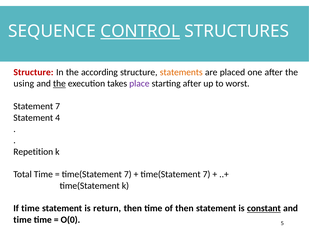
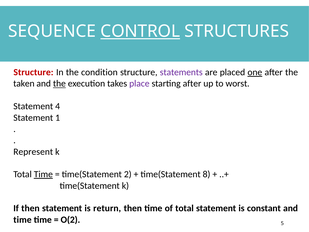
according: according -> condition (99, 72)
statements colour: orange -> purple (181, 72)
one underline: none -> present (255, 72)
using: using -> taken (24, 84)
Statement 7: 7 -> 4 (58, 106)
4: 4 -> 1 (58, 118)
Repetition: Repetition -> Represent (33, 151)
Time underline: none -> present (43, 174)
7: 7 -> 2 (128, 174)
7: 7 -> 8 (207, 174)
If time: time -> then (30, 208)
of then: then -> total (184, 208)
constant underline: present -> none (264, 208)
O(0: O(0 -> O(2 (70, 219)
